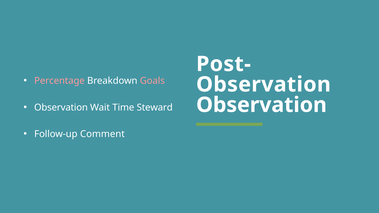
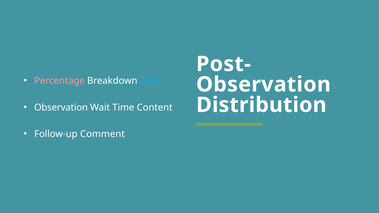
Goals colour: pink -> light blue (152, 81)
Observation: Observation -> Distribution (261, 105)
Steward: Steward -> Content (155, 108)
